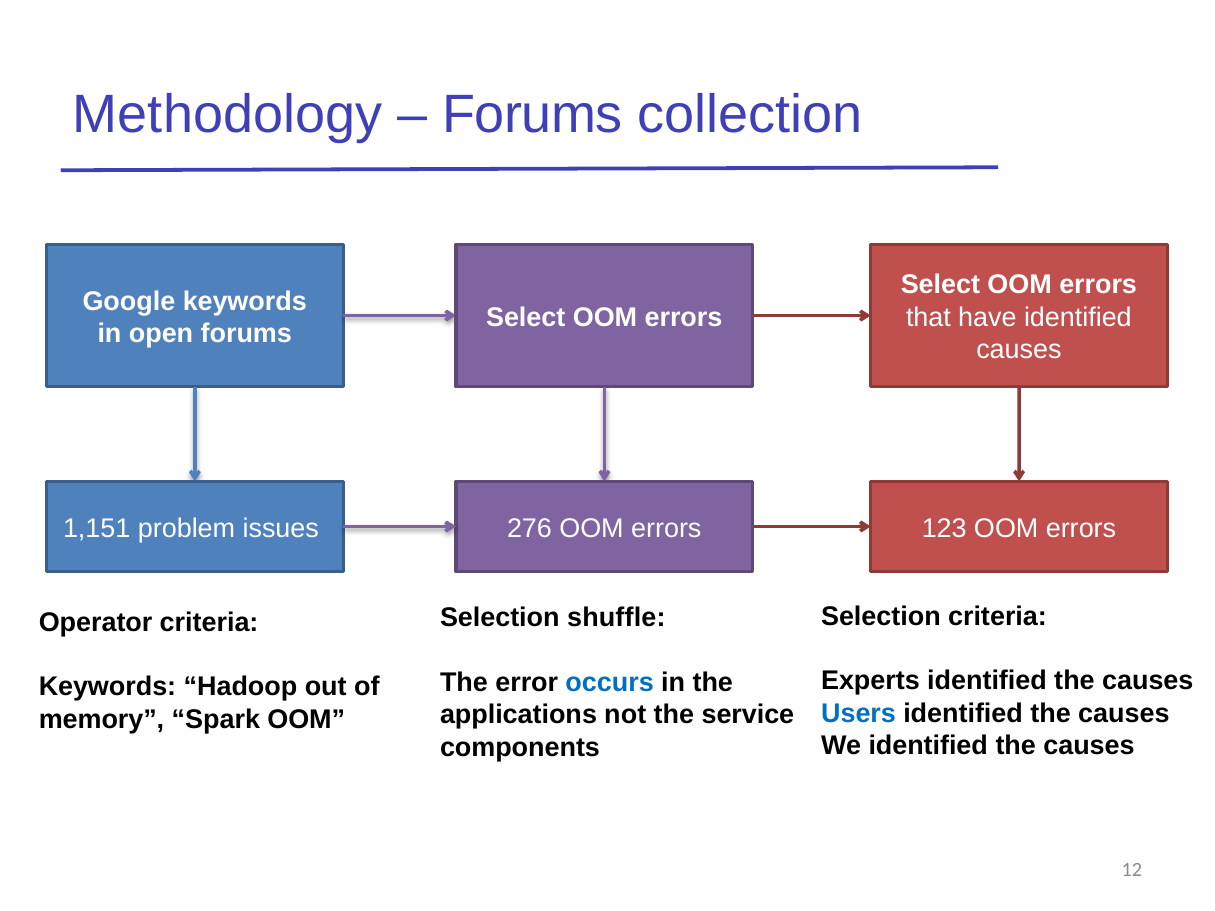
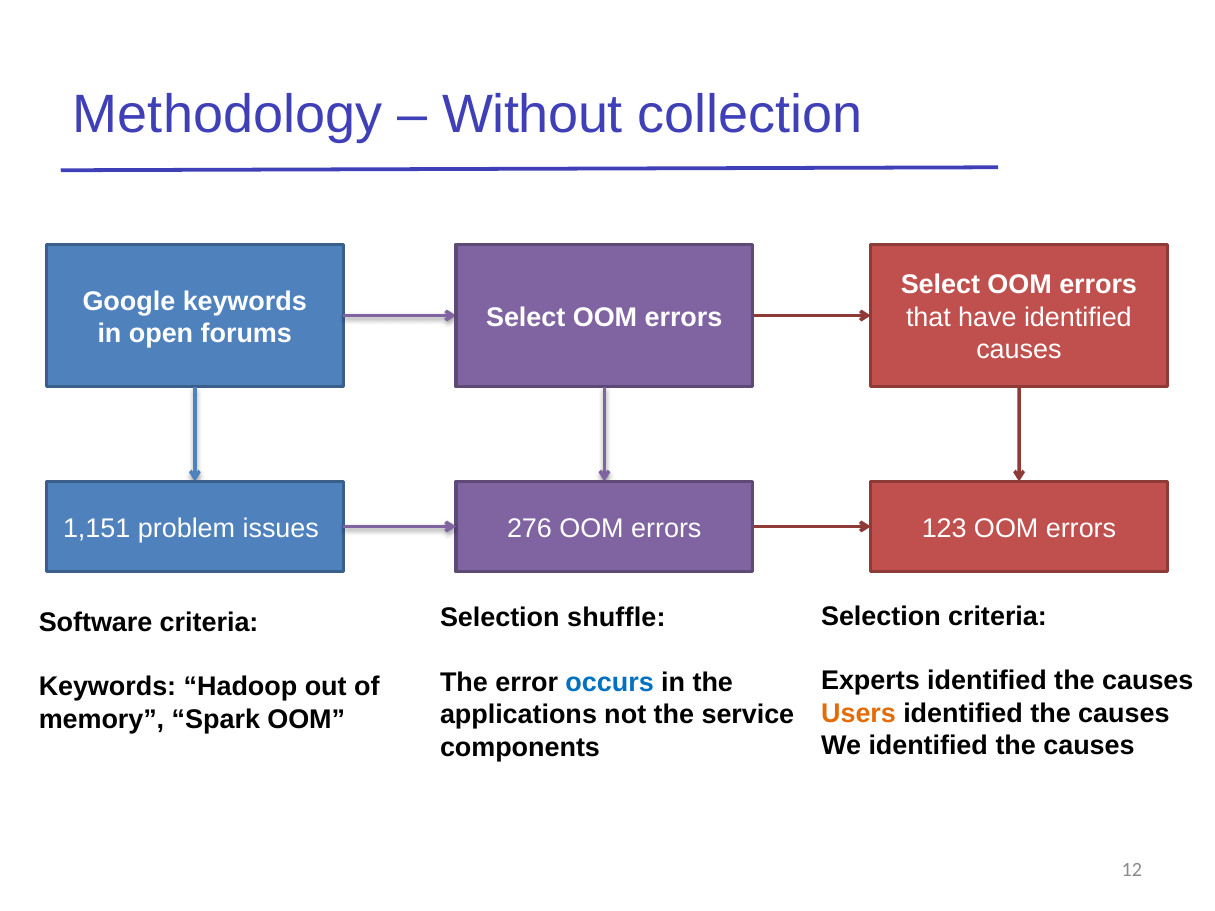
Forums: Forums -> Without (533, 115)
Operator: Operator -> Software (96, 622)
Users colour: blue -> orange (859, 714)
